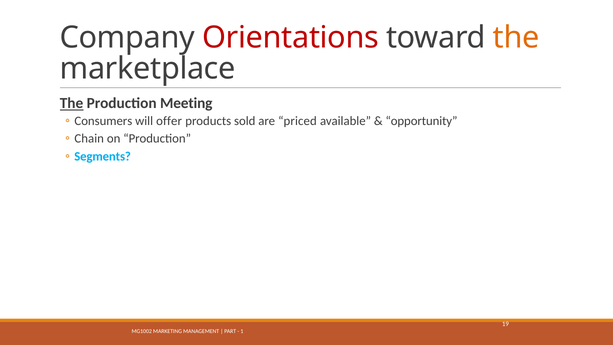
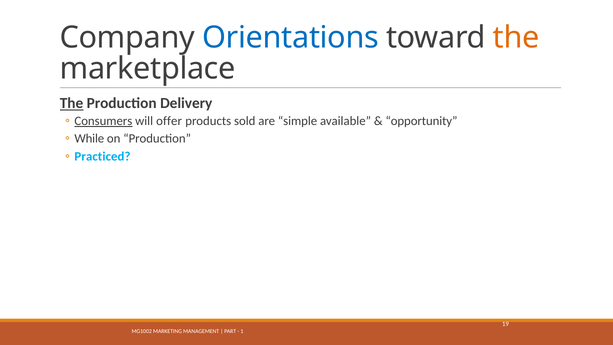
Orientations colour: red -> blue (291, 37)
Meeting: Meeting -> Delivery (186, 103)
Consumers underline: none -> present (103, 121)
priced: priced -> simple (298, 121)
Chain: Chain -> While (89, 139)
Segments: Segments -> Practiced (102, 156)
